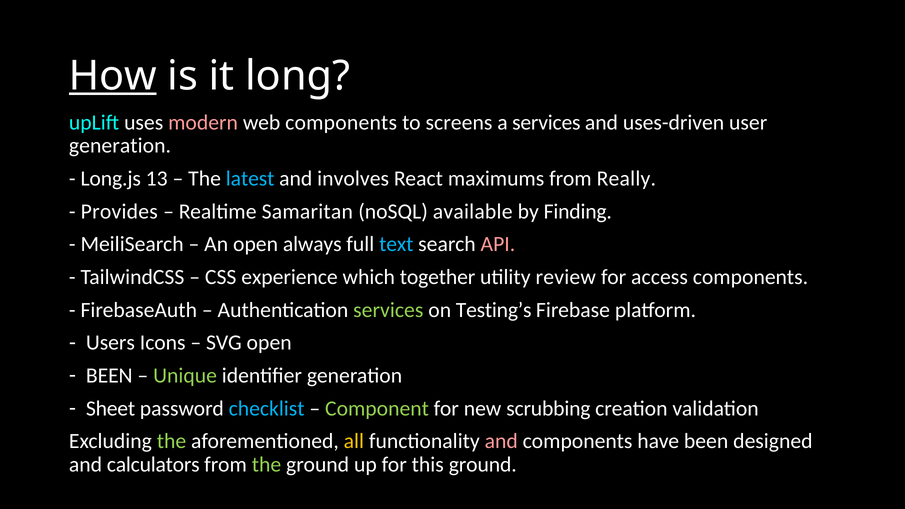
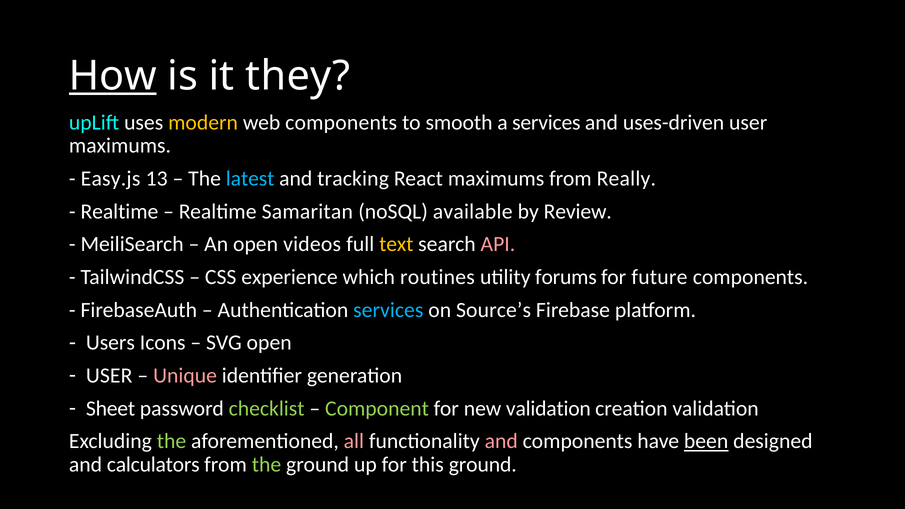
long: long -> they (298, 76)
modern colour: pink -> yellow (203, 122)
screens: screens -> smooth (459, 122)
generation: generation -> maximums (120, 146)
Long.js: Long.js -> Easy.js (111, 179)
involves: involves -> tracking (353, 179)
Provides: Provides -> Realtime (119, 211)
Finding: Finding -> Review (578, 211)
always: always -> videos (312, 244)
text colour: light blue -> yellow (396, 244)
together: together -> routines (437, 277)
review: review -> forums (566, 277)
access: access -> future (659, 277)
services colour: light green -> light blue (388, 310)
Testing’s: Testing’s -> Source’s (494, 310)
BEEN: BEEN -> USER (109, 376)
Unique colour: light green -> pink (185, 376)
checklist colour: light blue -> light green (267, 409)
new scrubbing: scrubbing -> validation (548, 409)
all colour: yellow -> pink (354, 441)
been underline: none -> present (706, 441)
